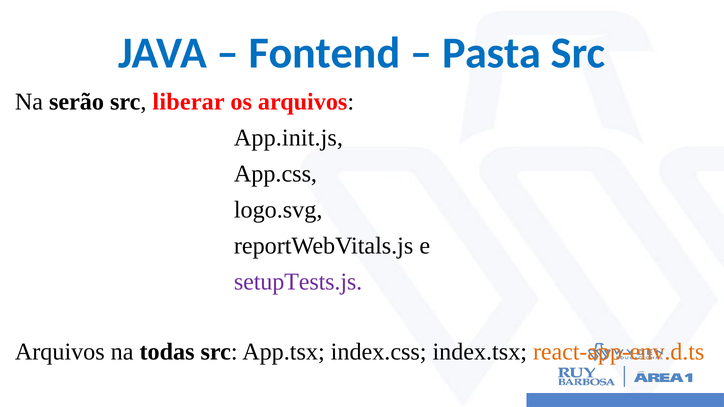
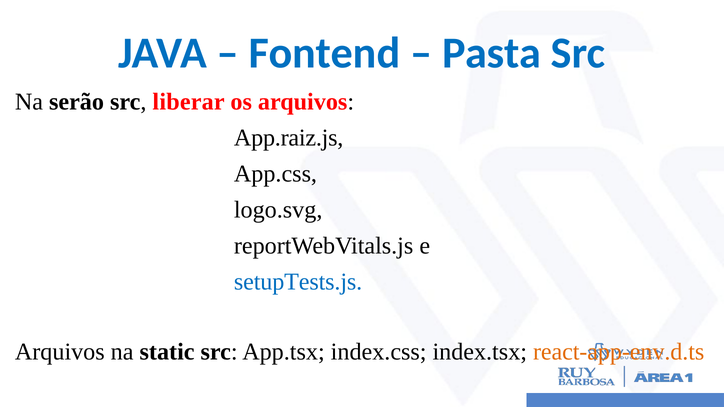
App.init.js: App.init.js -> App.raiz.js (289, 138)
setupTests.js colour: purple -> blue (298, 282)
todas: todas -> static (167, 352)
